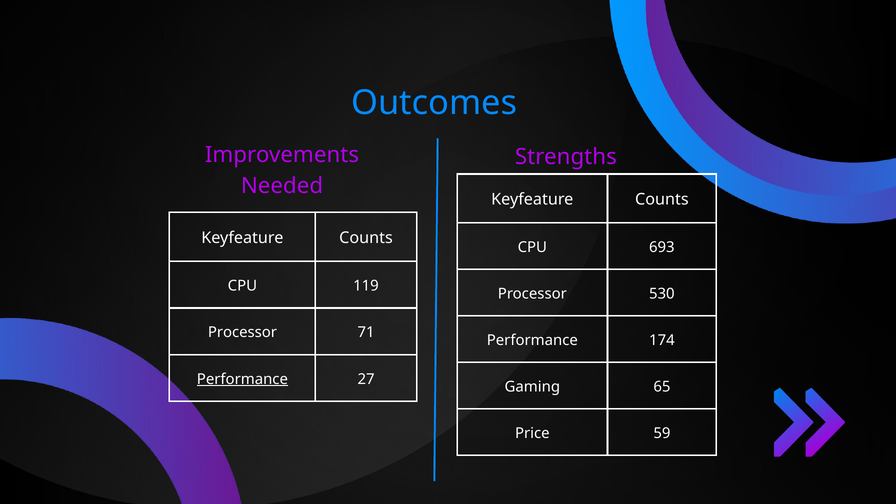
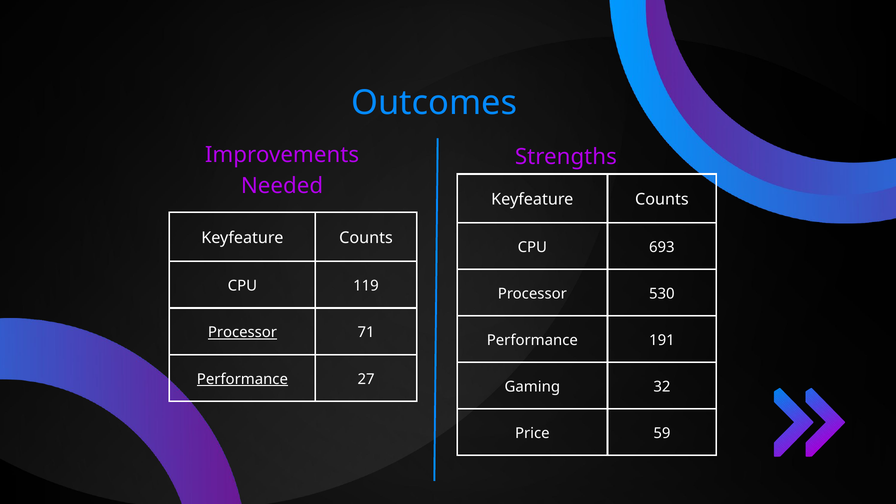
Processor underline: none -> present (242, 332)
174: 174 -> 191 (662, 340)
65: 65 -> 32 (662, 387)
